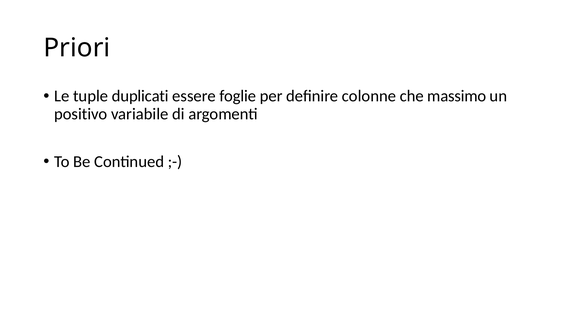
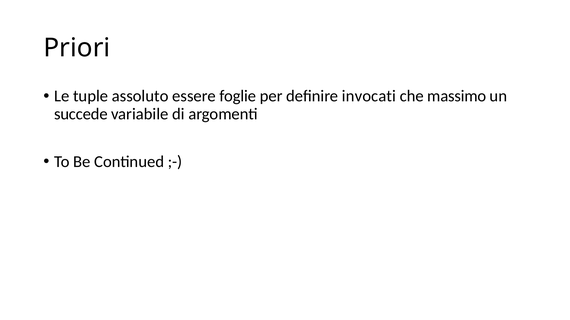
duplicati: duplicati -> assoluto (140, 96)
colonne: colonne -> invocati (369, 96)
positivo: positivo -> succede (81, 114)
